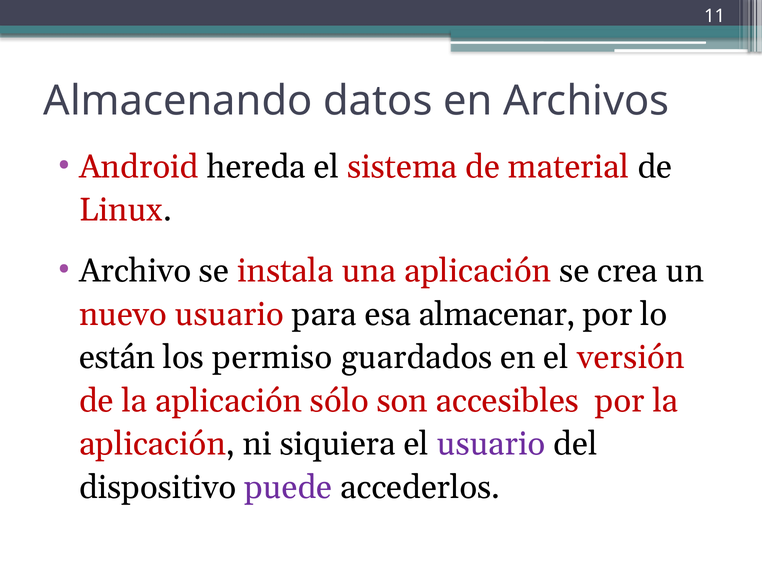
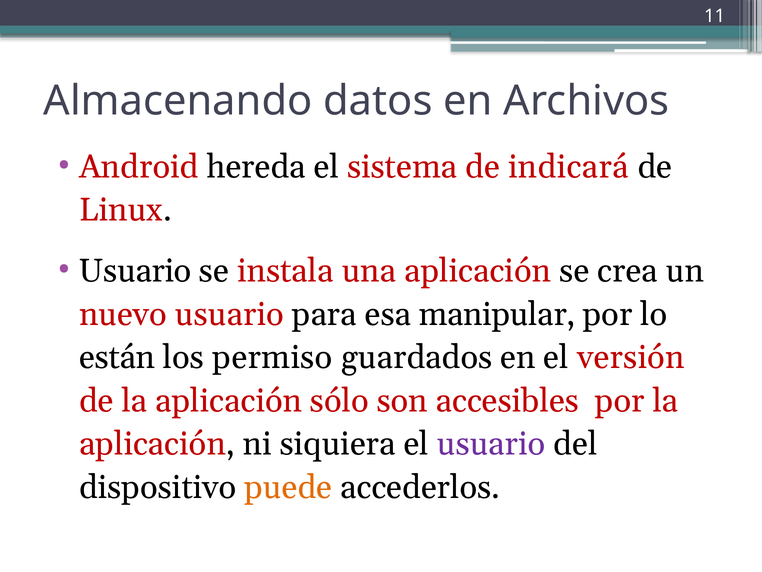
material: material -> indicará (568, 167)
Archivo: Archivo -> Usuario (135, 271)
almacenar: almacenar -> manipular (497, 314)
puede colour: purple -> orange (288, 487)
